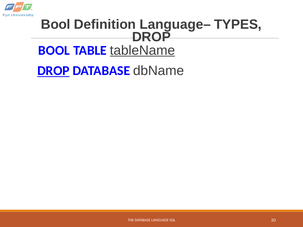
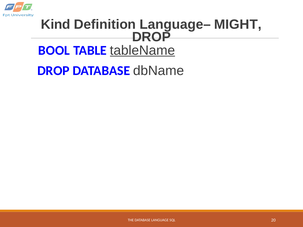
Bool: Bool -> Kind (56, 25)
TYPES: TYPES -> MIGHT (238, 25)
DROP underline: present -> none (53, 71)
